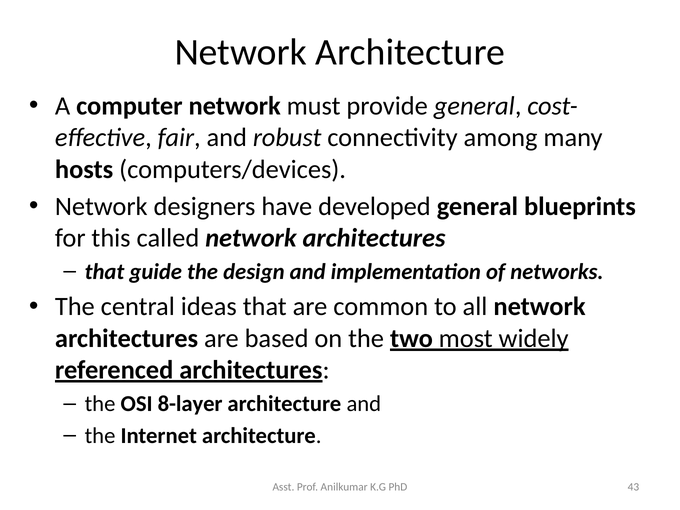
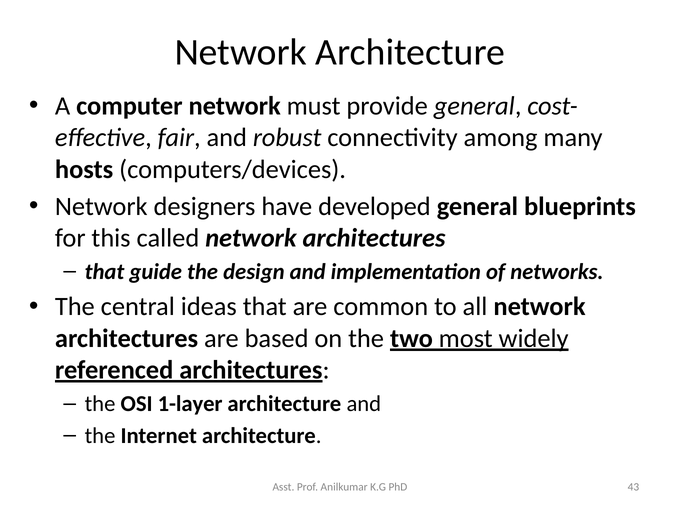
8-layer: 8-layer -> 1-layer (190, 404)
